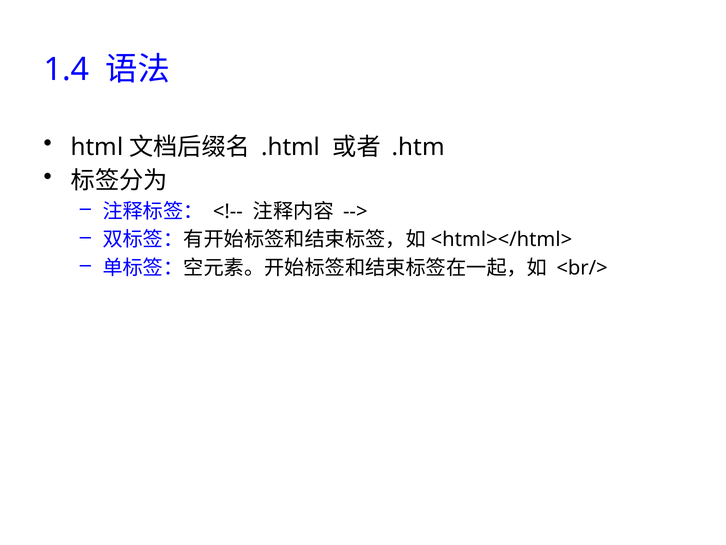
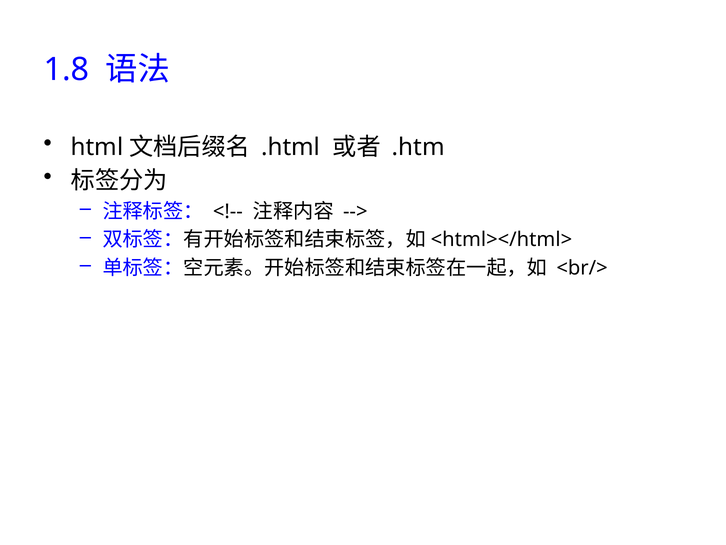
1.4: 1.4 -> 1.8 (66, 69)
